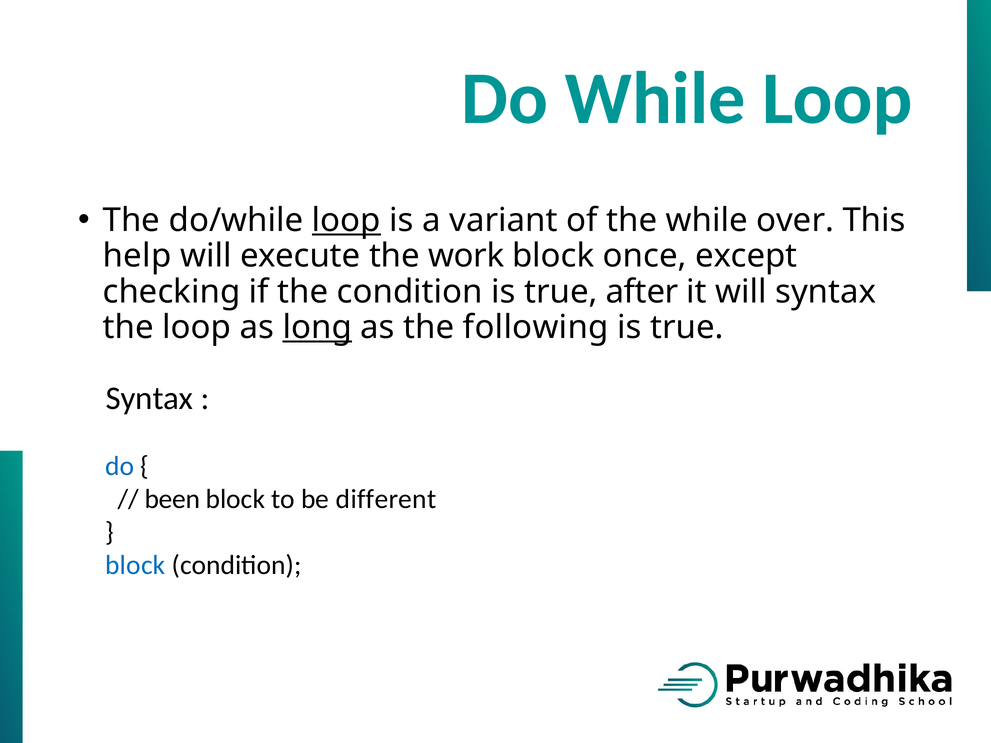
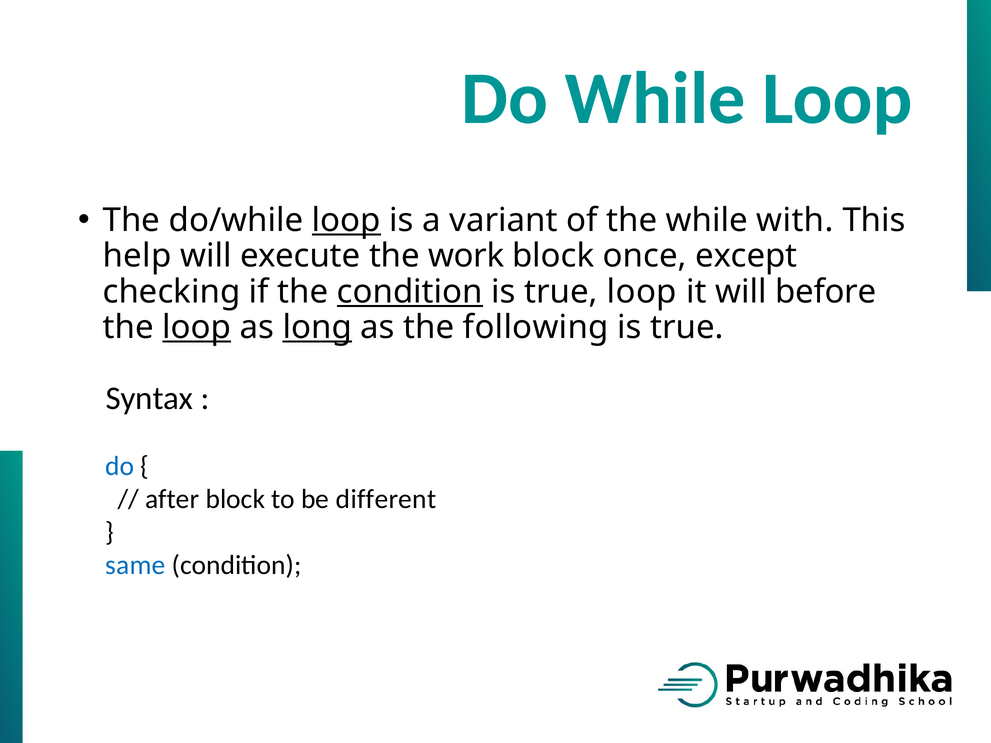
over: over -> with (795, 220)
condition underline: none -> present (410, 292)
true after: after -> loop (642, 292)
will syntax: syntax -> before (826, 292)
loop underline: none -> present (197, 327)
been: been -> after (172, 499)
block: block -> same (135, 566)
